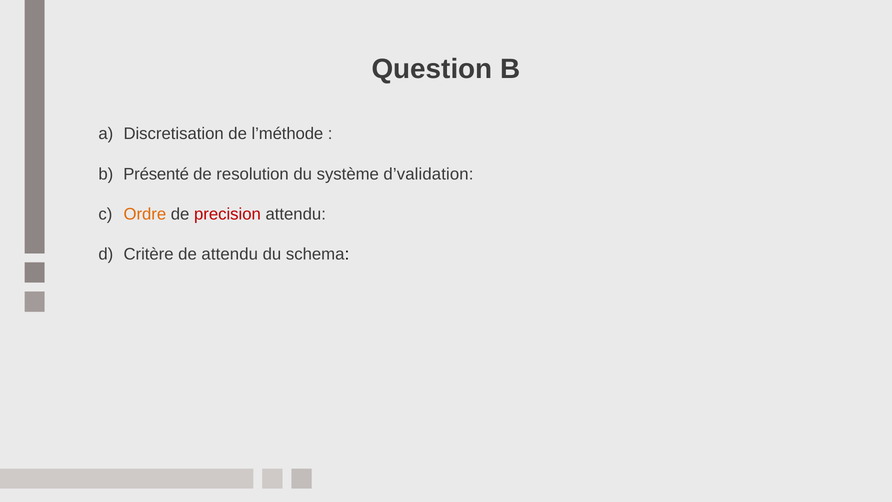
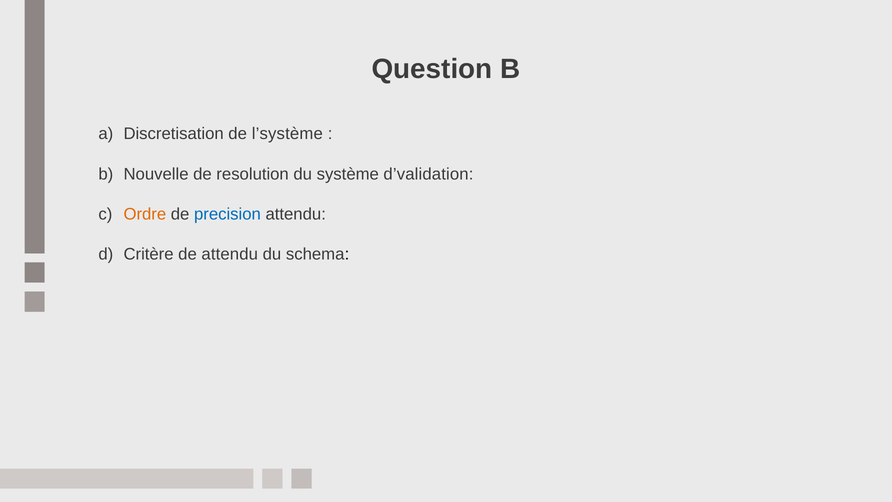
l’méthode: l’méthode -> l’système (287, 134)
Présenté: Présenté -> Nouvelle (156, 174)
precision colour: red -> blue (227, 214)
